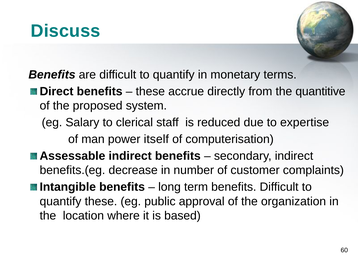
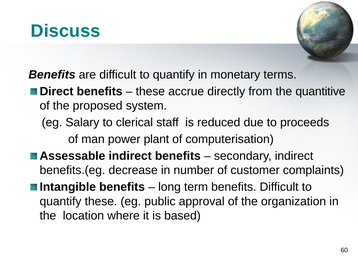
expertise: expertise -> proceeds (305, 122)
itself: itself -> plant (156, 139)
